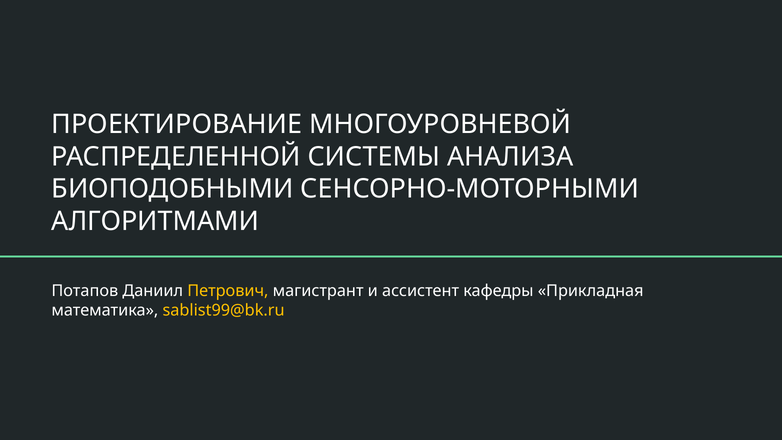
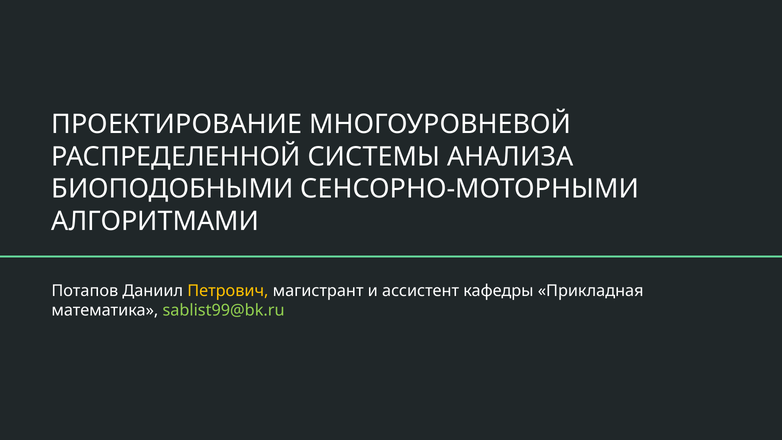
sablist99@bk.ru colour: yellow -> light green (224, 310)
